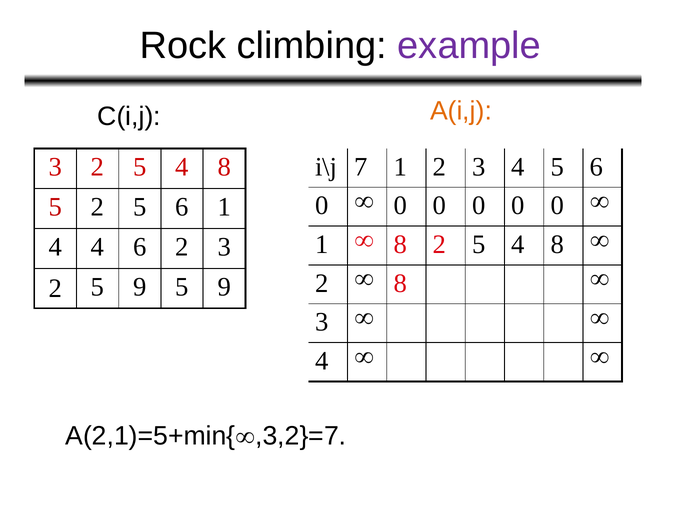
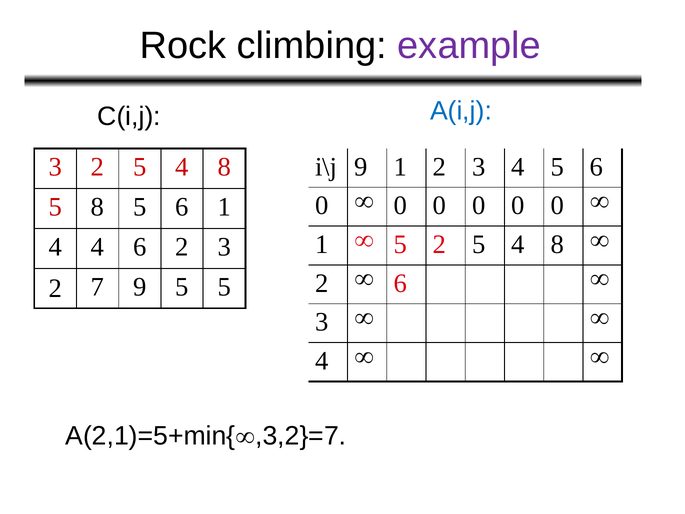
A(i,j colour: orange -> blue (461, 111)
i\j 7: 7 -> 9 (361, 167)
5 2: 2 -> 8 (98, 207)
8: 8 -> 5 (400, 244)
8: 8 -> 6 (400, 283)
5: 5 -> 7 (98, 287)
9 5 9: 9 -> 5 (224, 287)
